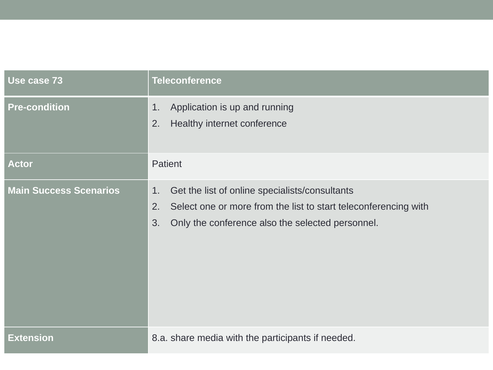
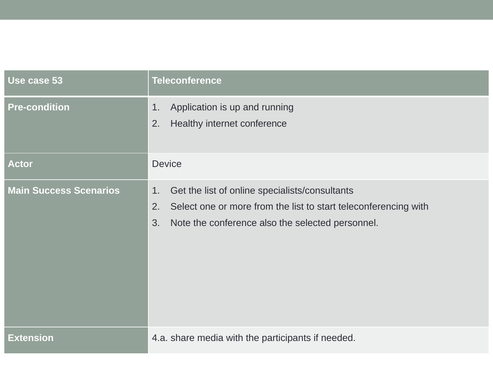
73: 73 -> 53 (57, 81)
Patient: Patient -> Device (167, 164)
Only: Only -> Note (181, 223)
8.a: 8.a -> 4.a (160, 338)
